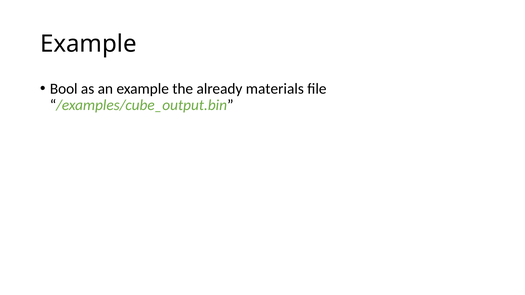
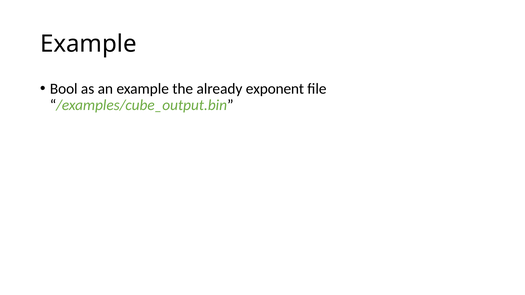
materials: materials -> exponent (275, 89)
